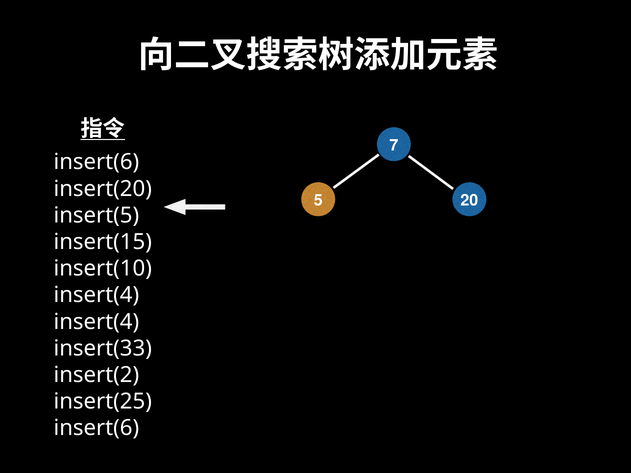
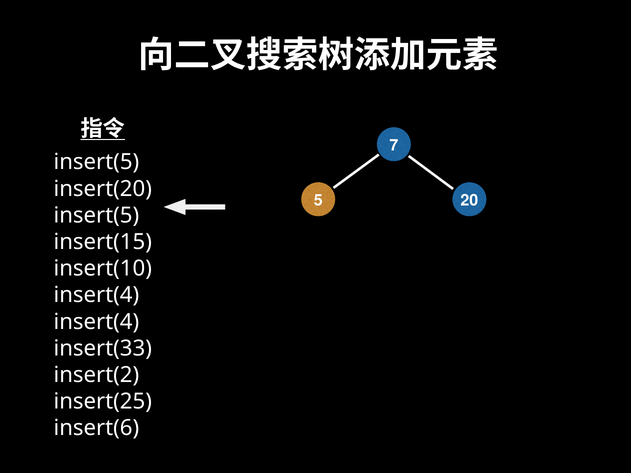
insert(6: insert(6 -> insert(5 (96, 162)
